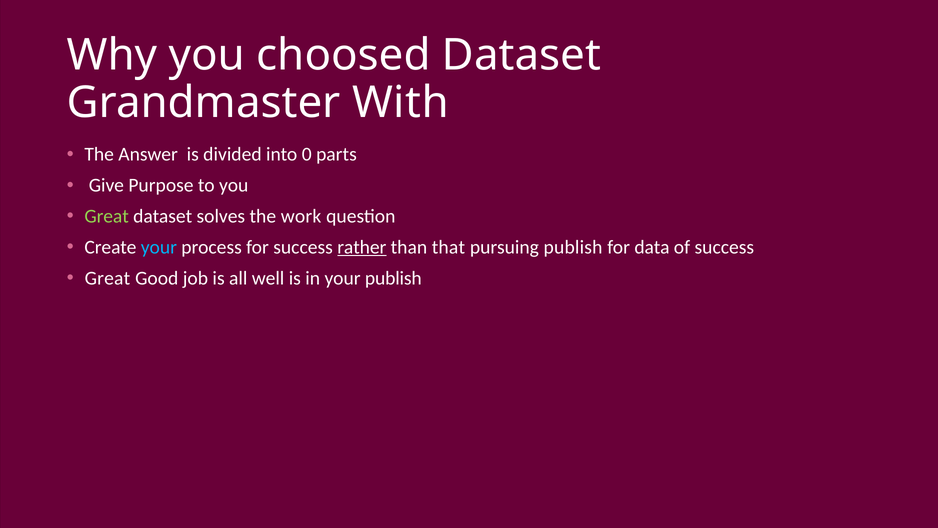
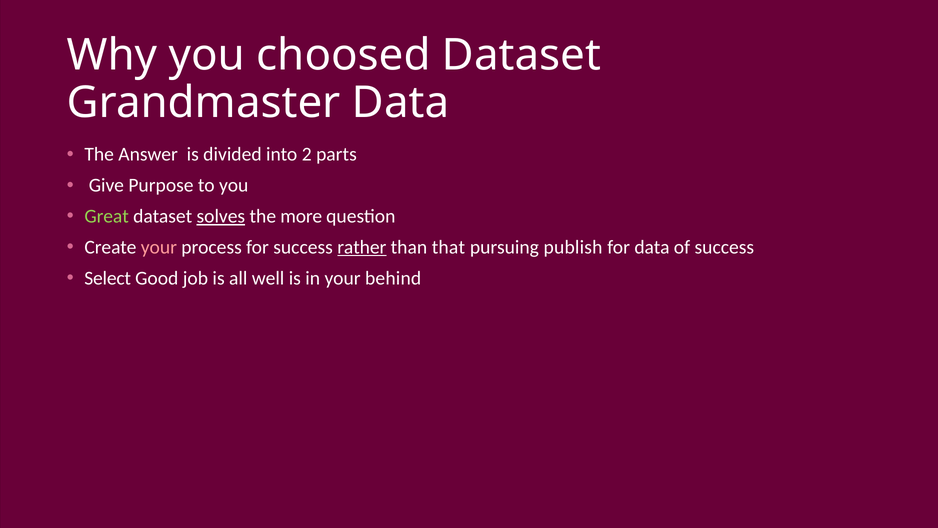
Grandmaster With: With -> Data (401, 103)
0: 0 -> 2 (307, 154)
solves underline: none -> present (221, 216)
work: work -> more (301, 216)
your colour: light blue -> pink (159, 247)
Great: Great -> Select (108, 278)
your publish: publish -> behind (393, 278)
